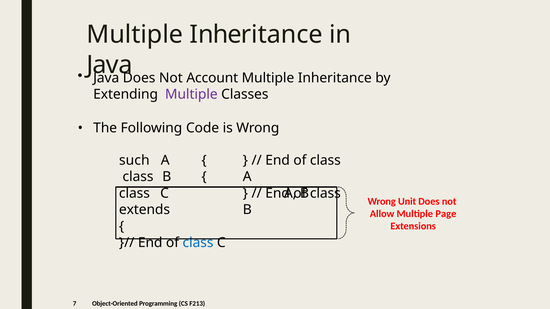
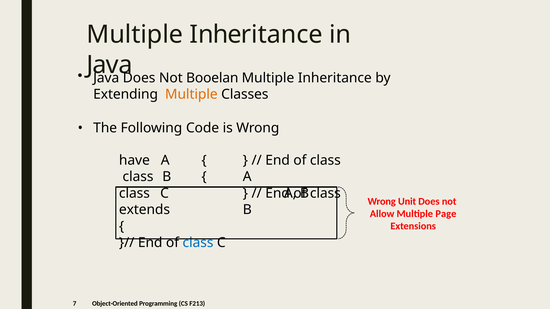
Account: Account -> Booelan (212, 78)
Multiple colour: purple -> orange (191, 94)
such: such -> have (134, 160)
